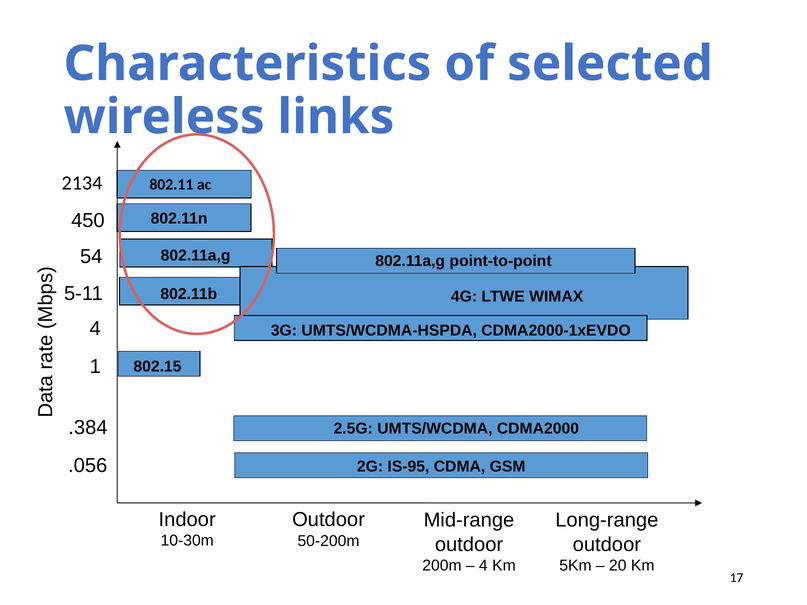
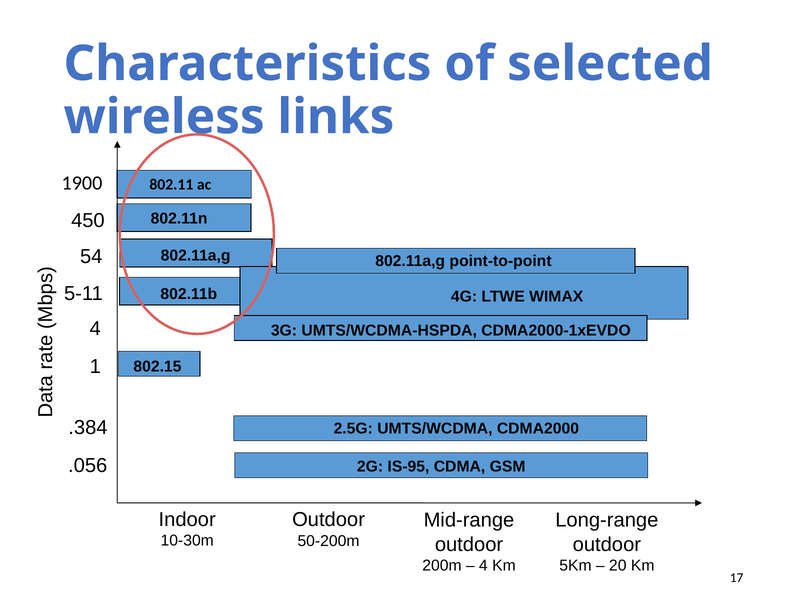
2134: 2134 -> 1900 (82, 183)
